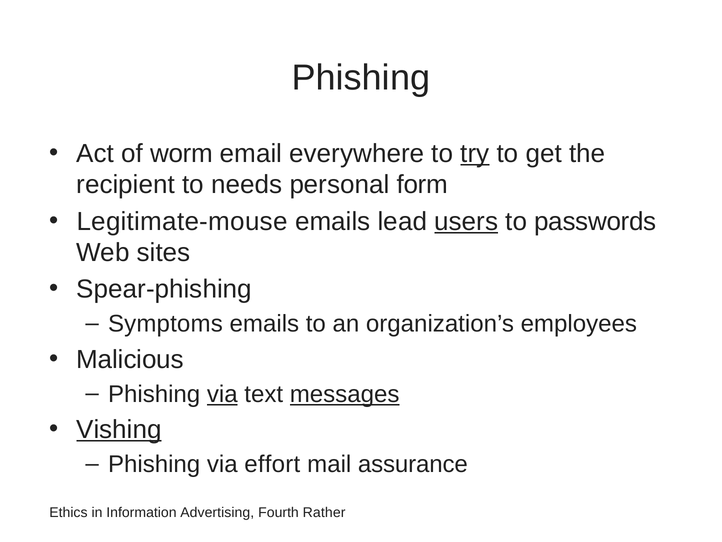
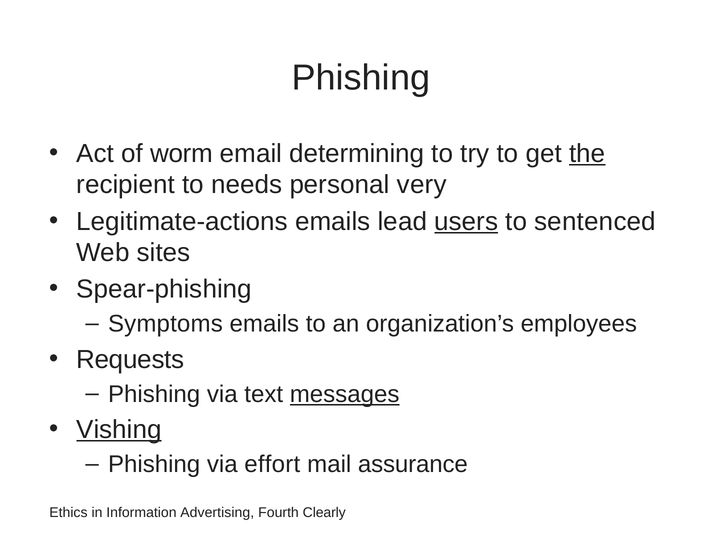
everywhere: everywhere -> determining (357, 153)
try underline: present -> none (475, 153)
the underline: none -> present (587, 153)
form: form -> very (422, 185)
Legitimate-mouse: Legitimate-mouse -> Legitimate-actions (182, 221)
passwords: passwords -> sentenced (595, 221)
Malicious: Malicious -> Requests (130, 359)
via underline: present -> none (222, 394)
Rather: Rather -> Clearly (324, 512)
